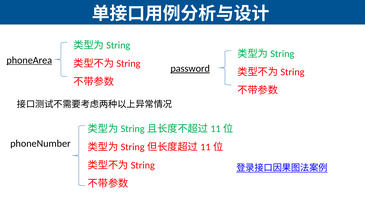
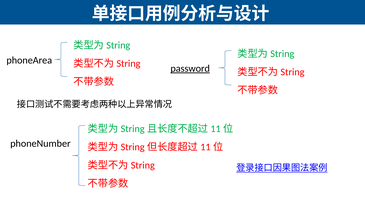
phoneArea underline: present -> none (29, 60)
